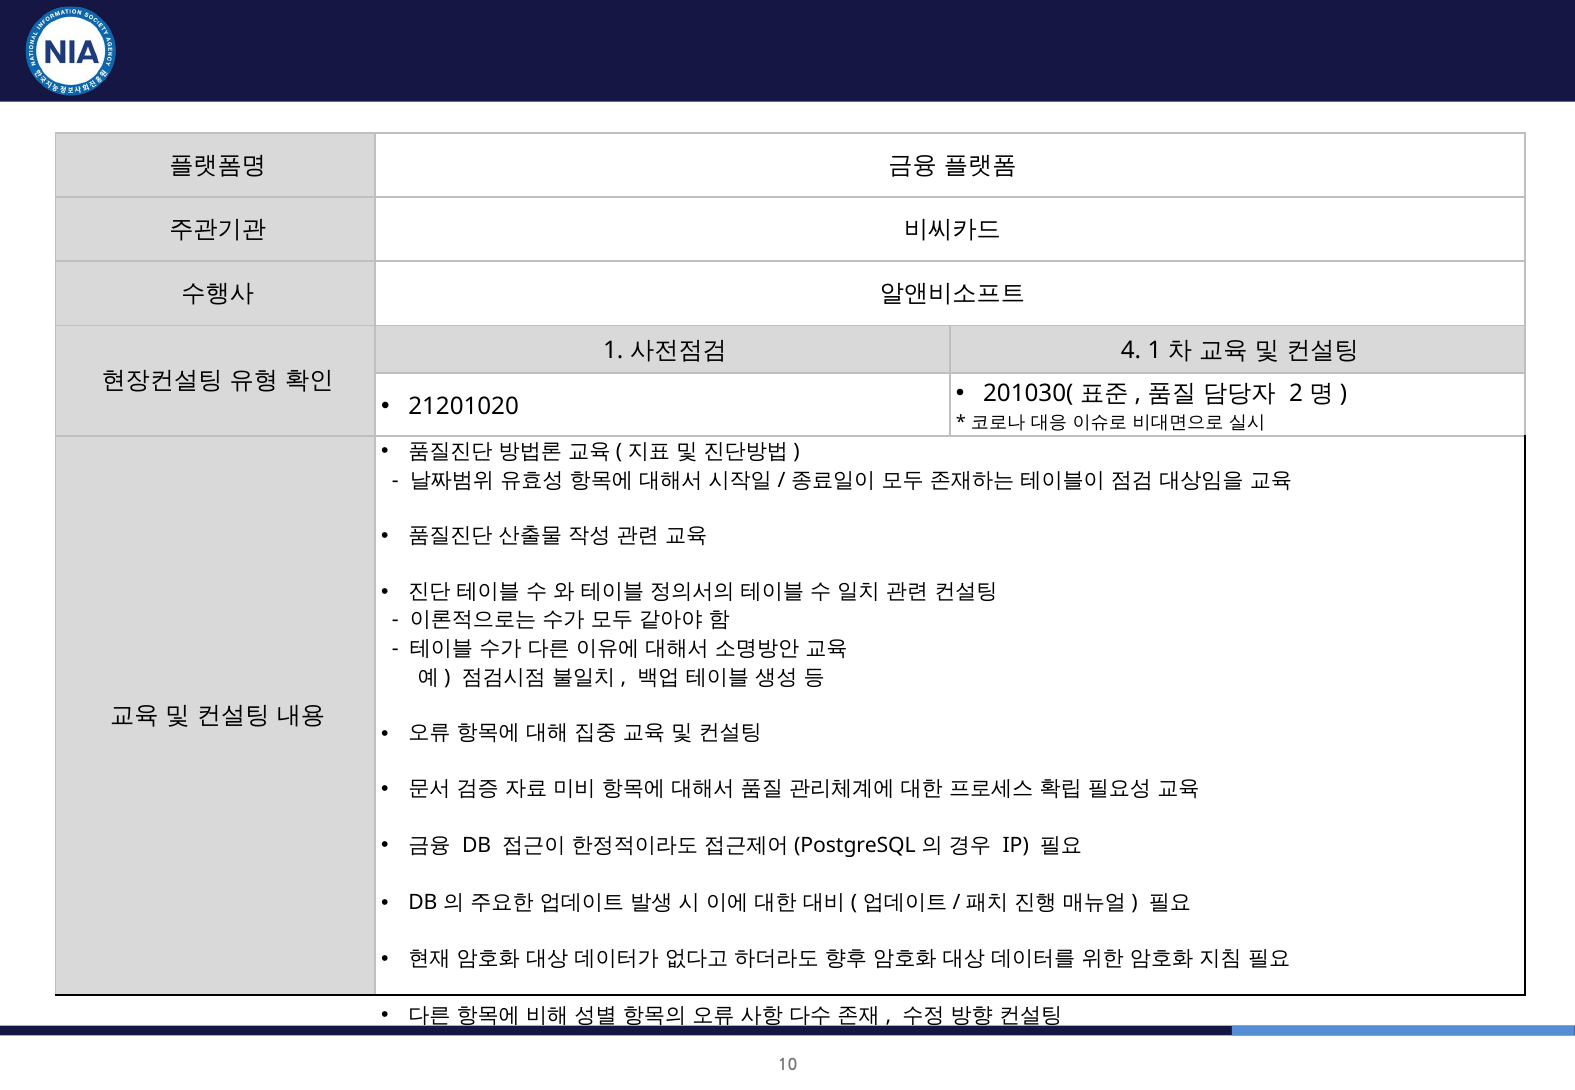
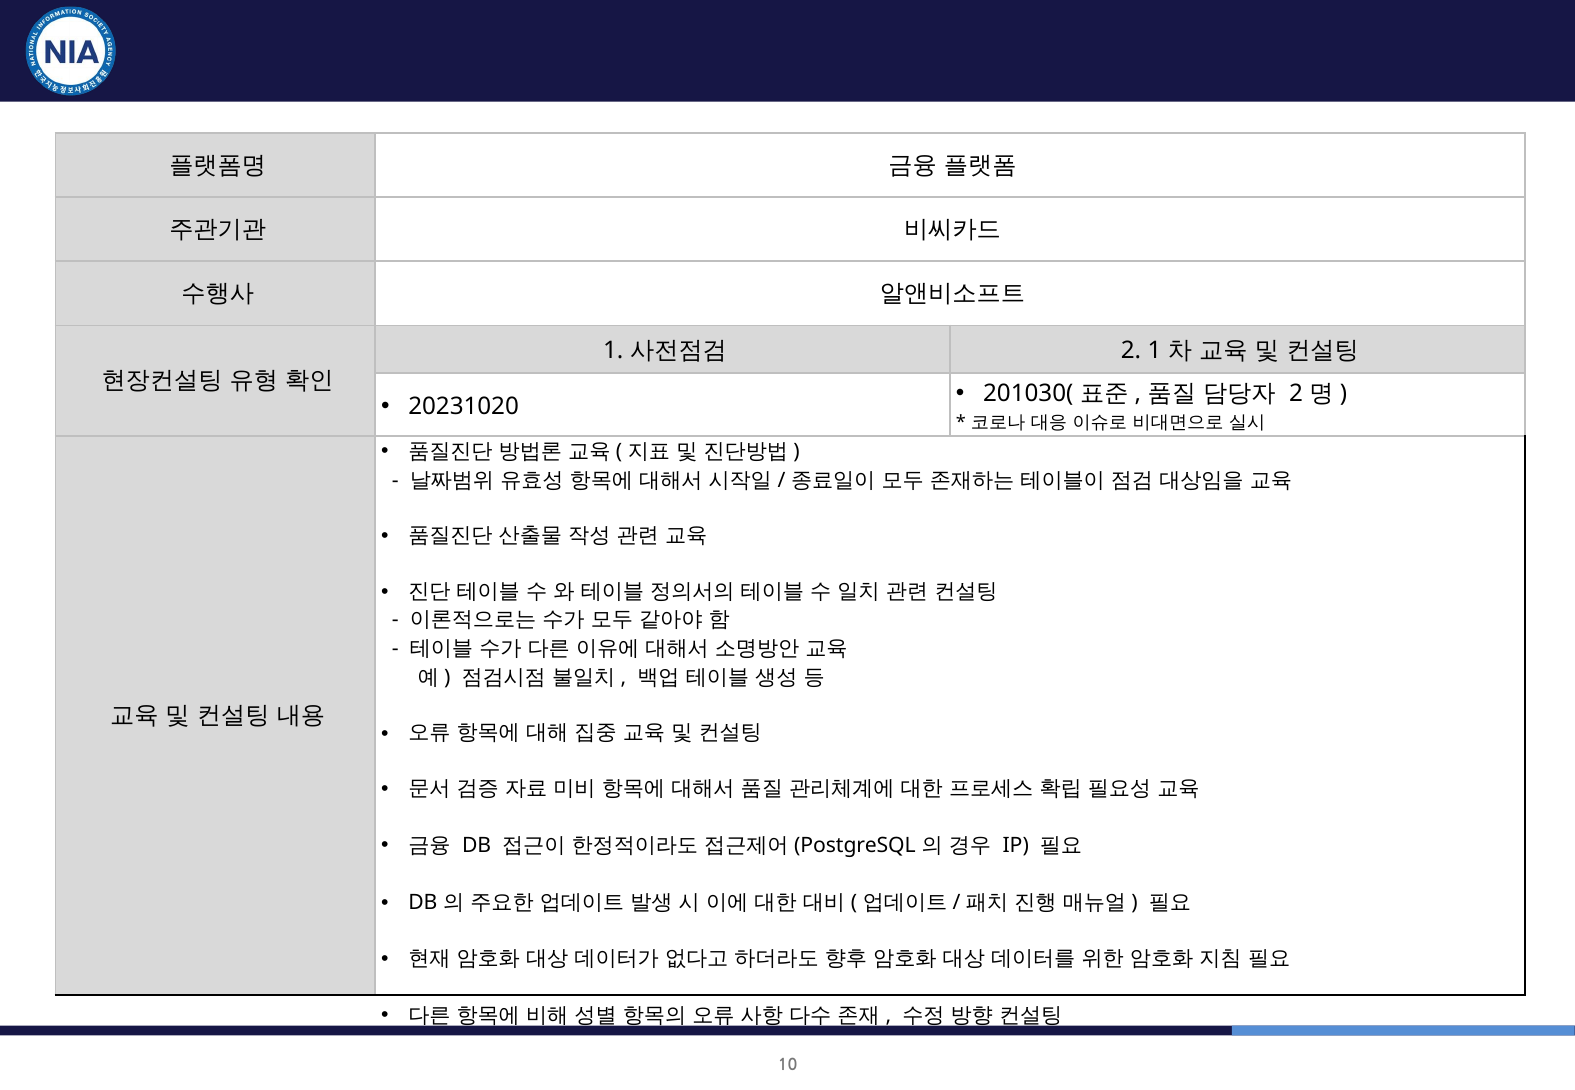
4: 4 -> 2 (1131, 351)
21201020: 21201020 -> 20231020 (464, 406)
